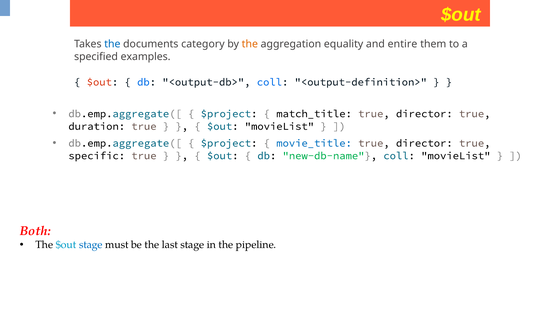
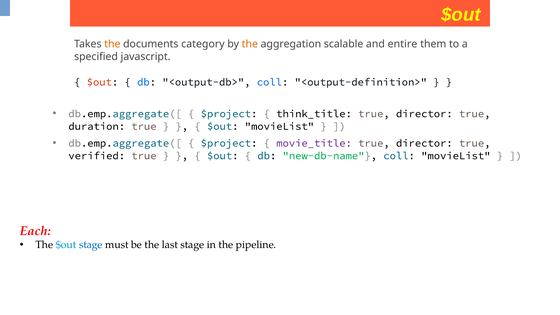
the colour: blue -> orange (112, 44)
equality: equality -> scalable (344, 44)
examples: examples -> javascript (146, 57)
match_title: match_title -> think_title (314, 114)
movie_title colour: blue -> purple (314, 143)
specific: specific -> verified (97, 156)
Both: Both -> Each (35, 231)
